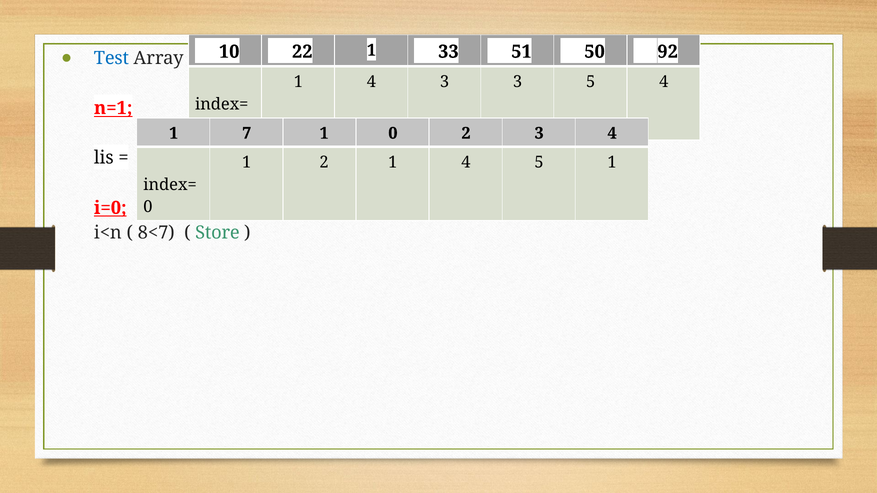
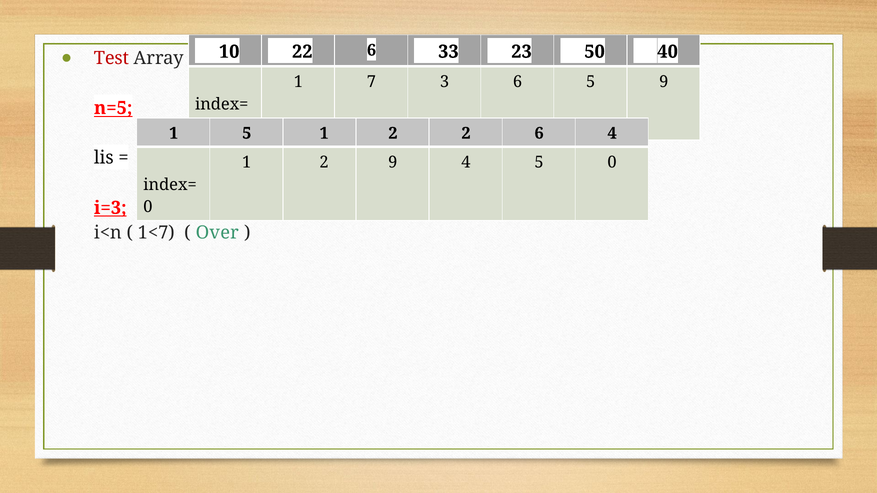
22 1: 1 -> 6 (371, 50)
51: 51 -> 23 (521, 52)
92: 92 -> 40 (668, 52)
Test colour: blue -> red (111, 58)
4: 4 -> 7 (371, 82)
3 3: 3 -> 6 (518, 82)
5 4: 4 -> 9 (664, 82)
n=1: n=1 -> n=5 (113, 108)
1 7: 7 -> 5 (247, 133)
0: 0 -> 2 (393, 133)
2 3: 3 -> 6 (539, 133)
2 1: 1 -> 9 (393, 162)
5 1: 1 -> 0 (612, 162)
i=0: i=0 -> i=3 (110, 208)
8<7: 8<7 -> 1<7 (156, 233)
Store: Store -> Over (217, 233)
